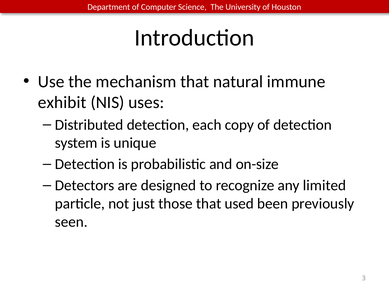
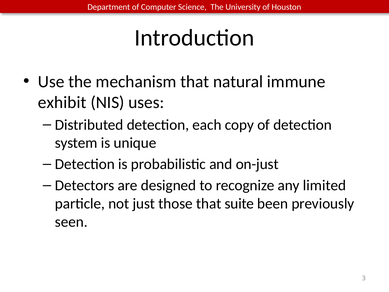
on-size: on-size -> on-just (257, 164)
used: used -> suite (239, 203)
